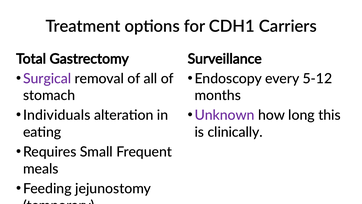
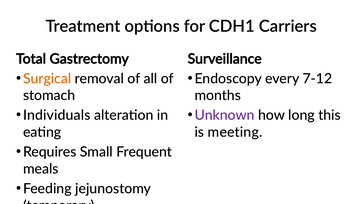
Surgical colour: purple -> orange (47, 78)
5-12: 5-12 -> 7-12 (317, 78)
clinically: clinically -> meeting (235, 132)
